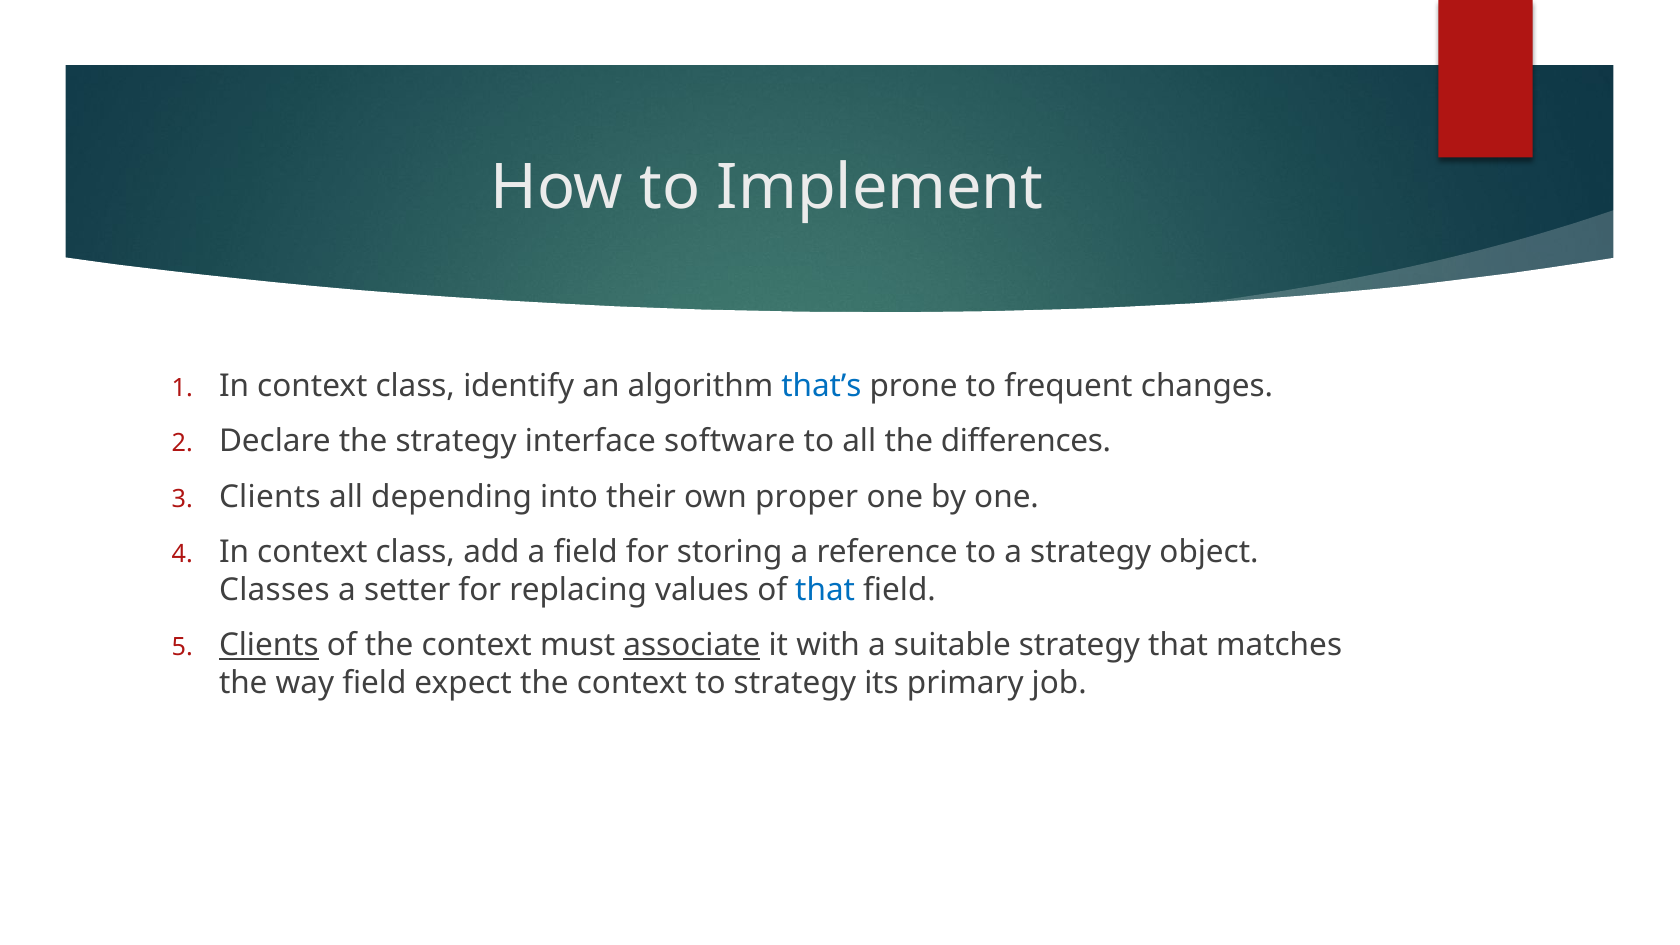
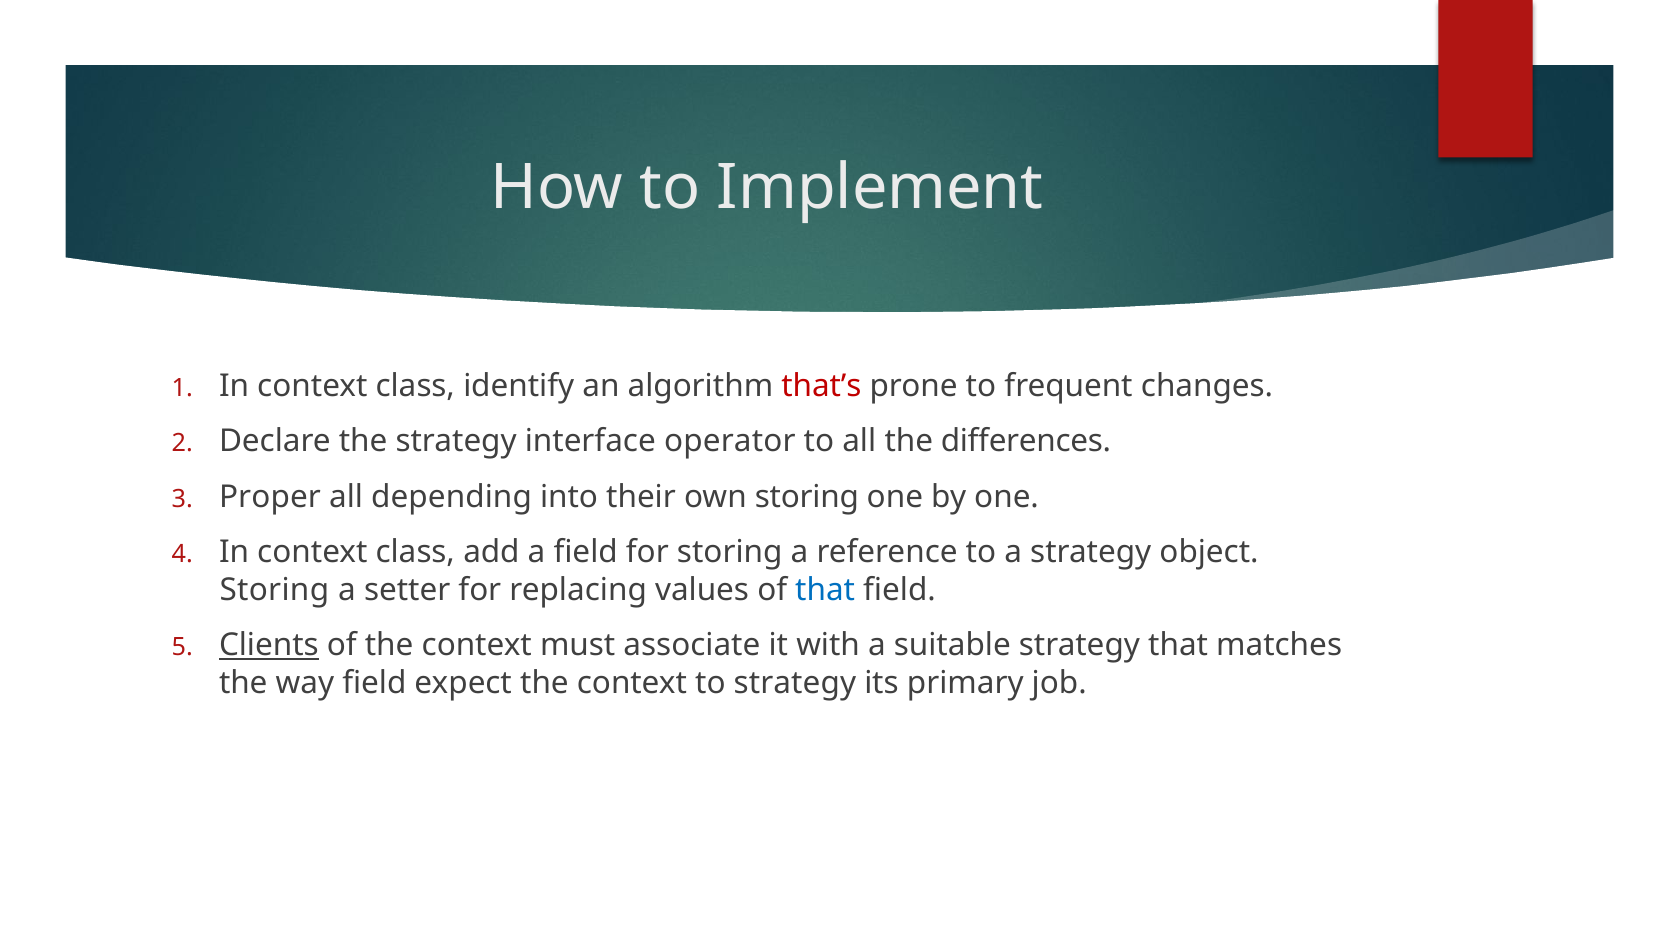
that’s colour: blue -> red (821, 386)
software: software -> operator (730, 441)
Clients: Clients -> Proper (270, 497)
own proper: proper -> storing (807, 497)
Classes: Classes -> Storing (274, 590)
associate underline: present -> none (692, 645)
